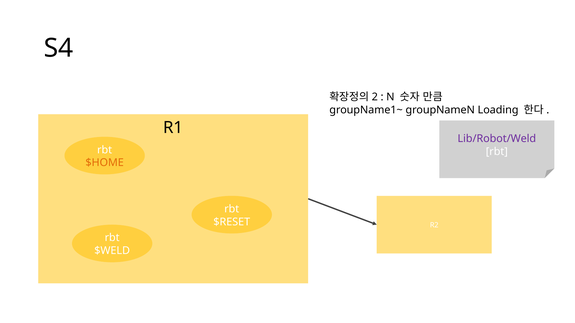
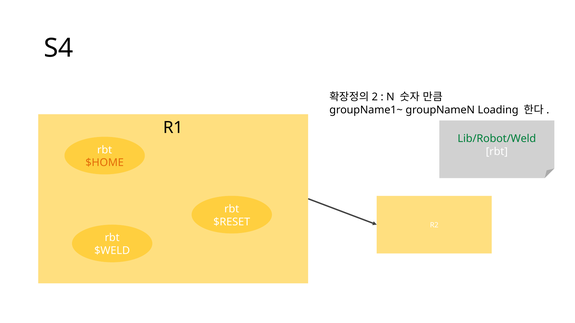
Lib/Robot/Weld colour: purple -> green (497, 139)
